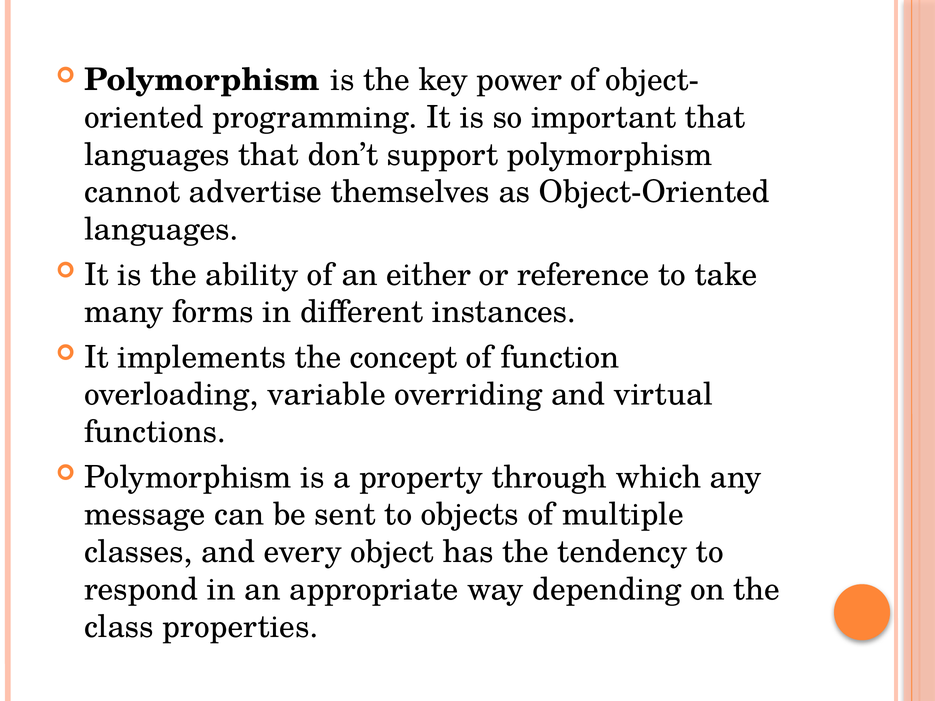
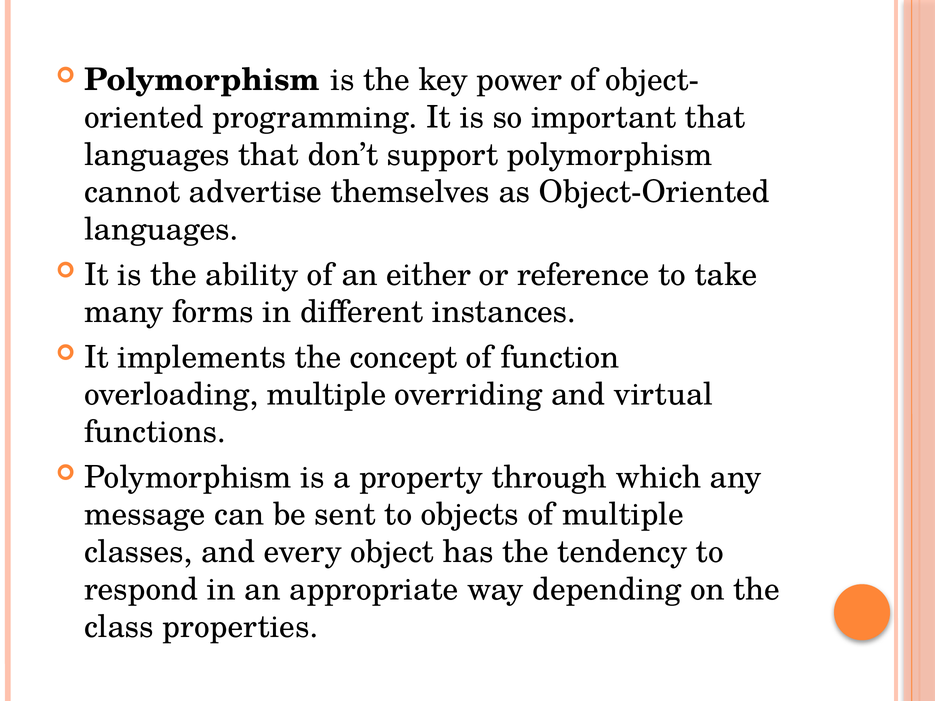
overloading variable: variable -> multiple (327, 395)
